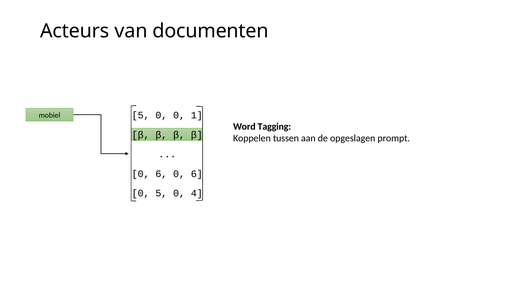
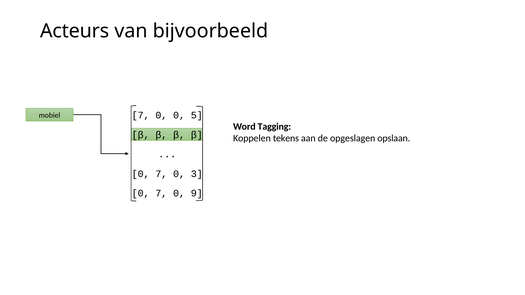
documenten: documenten -> bijvoorbeeld (211, 31)
5: 5 -> 7 (141, 115)
1: 1 -> 5 (197, 115)
tussen: tussen -> tekens (286, 138)
prompt: prompt -> opslaan (394, 138)
6: 6 -> 7 (161, 174)
6: 6 -> 3 (197, 174)
5: 5 -> 7 (161, 194)
4: 4 -> 9 (197, 194)
